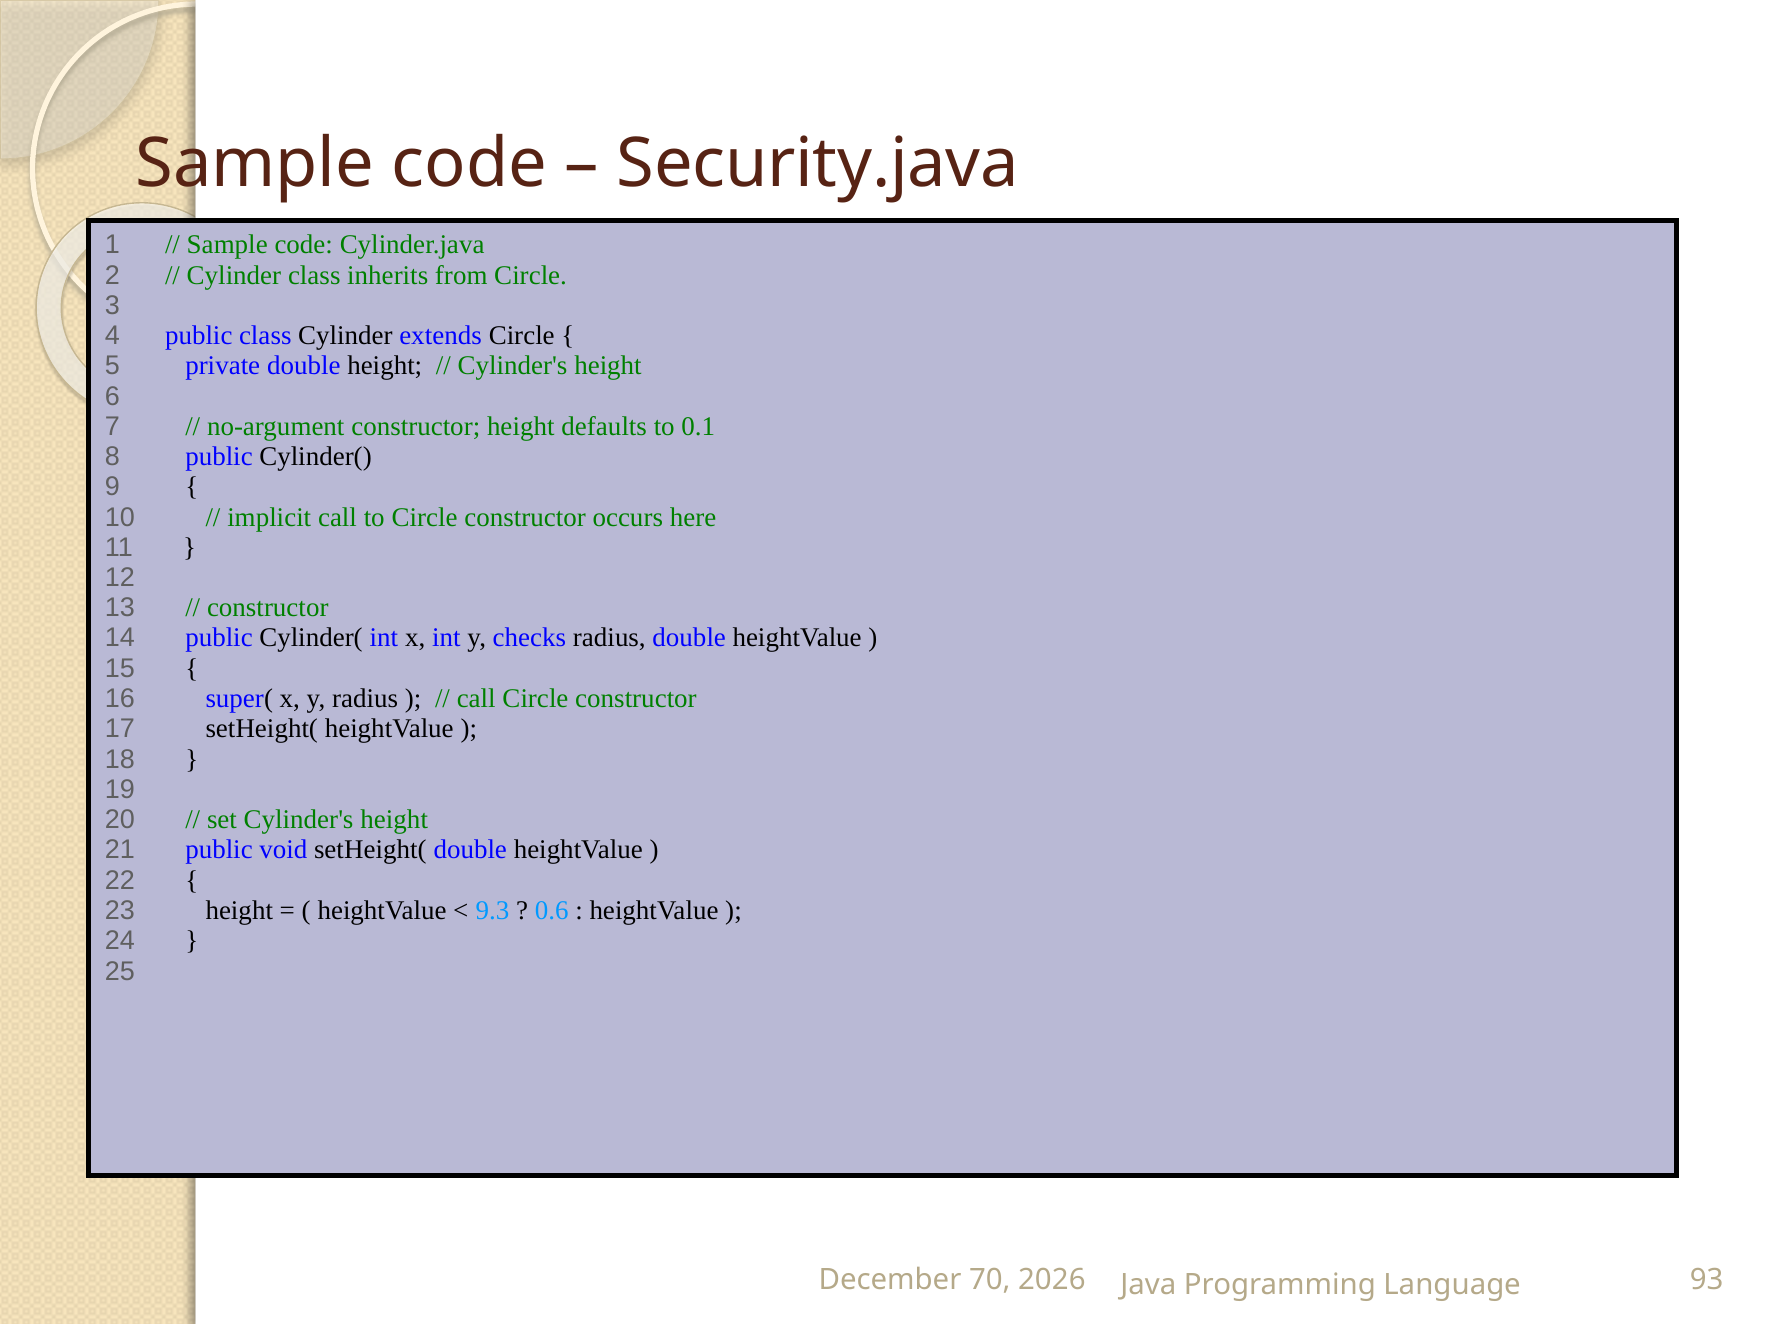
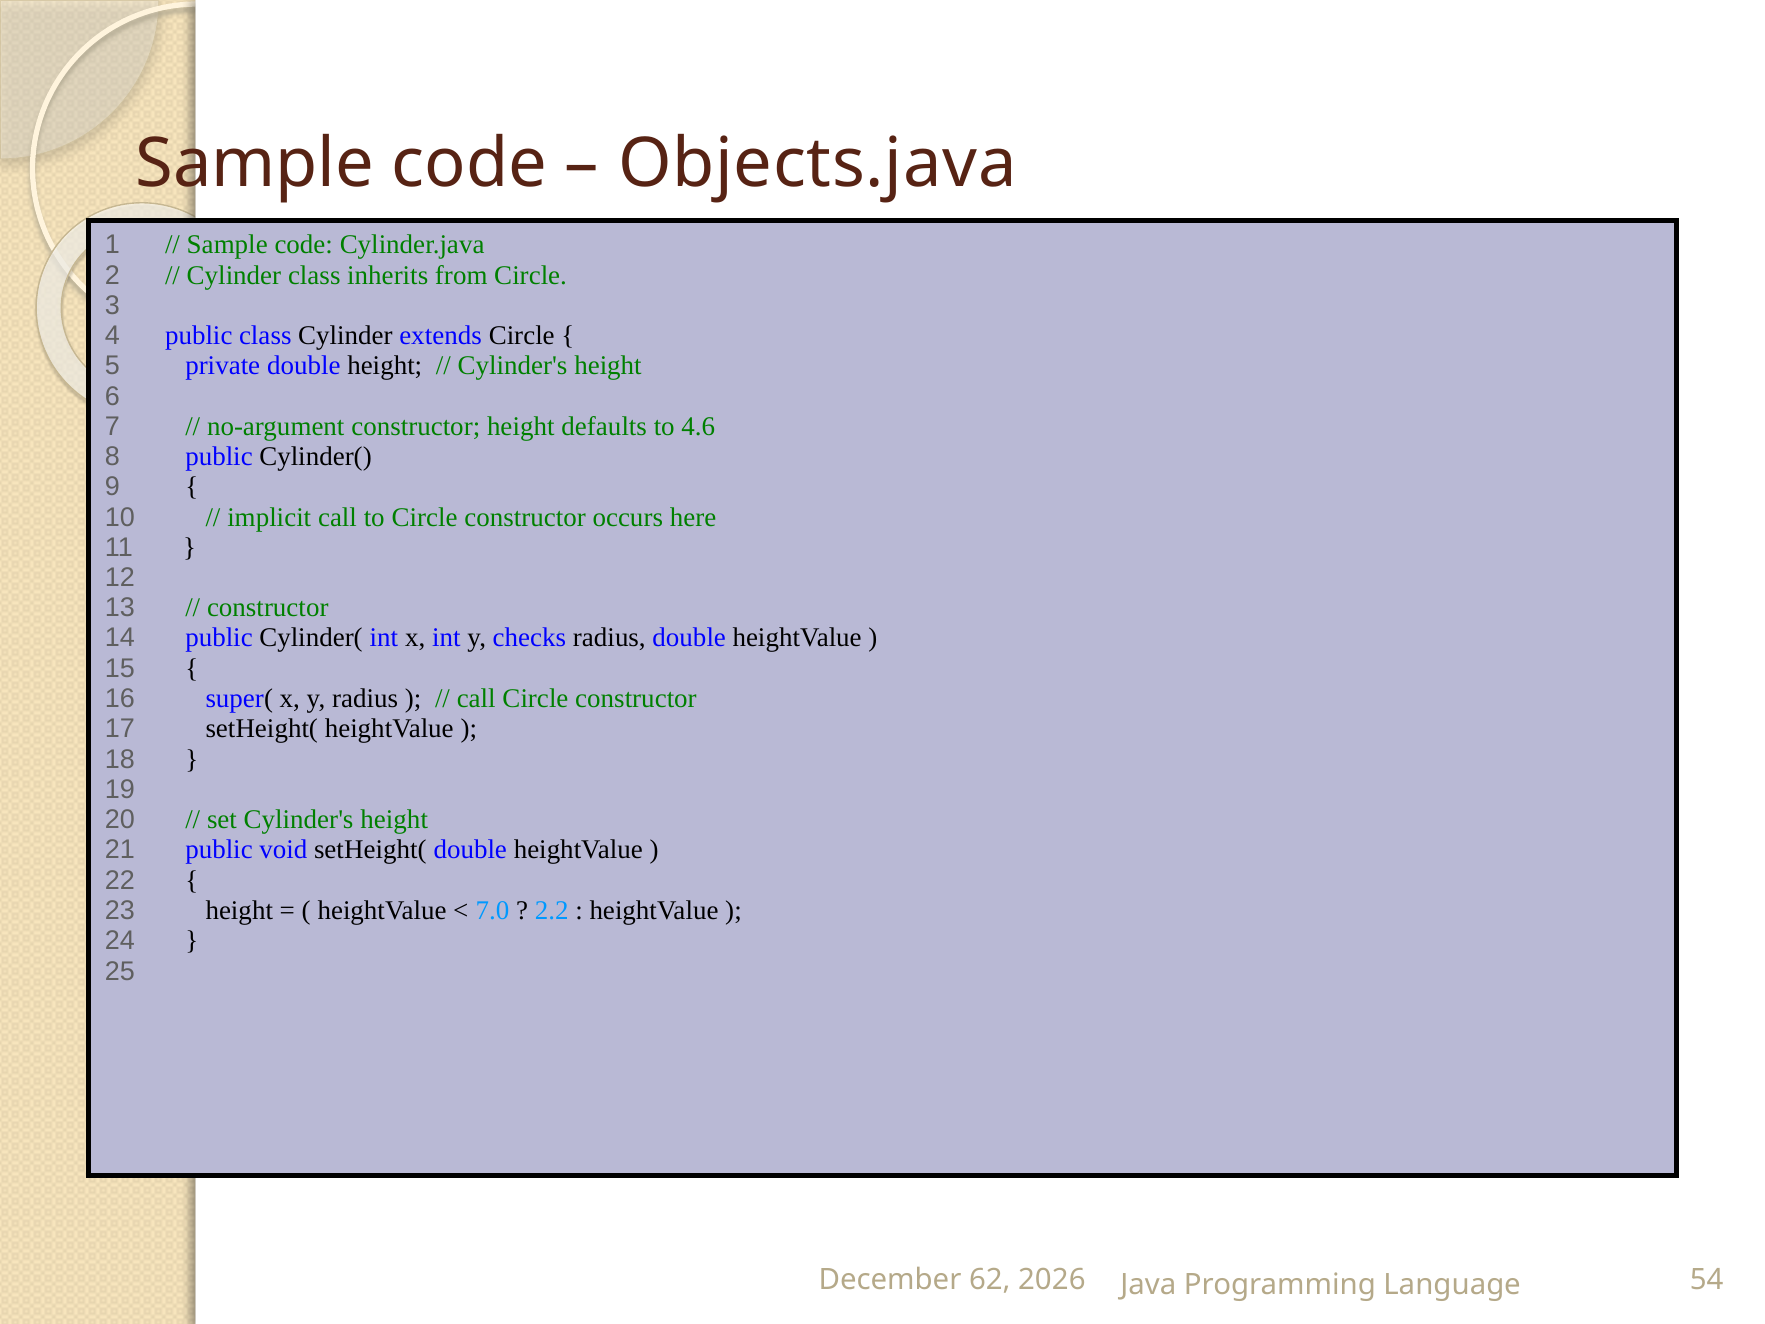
Security.java: Security.java -> Objects.java (817, 164)
0.1: 0.1 -> 4.6 (698, 426)
9.3: 9.3 -> 7.0 (493, 910)
0.6: 0.6 -> 2.2 (552, 910)
70: 70 -> 62 (990, 1280)
93: 93 -> 54 (1707, 1280)
